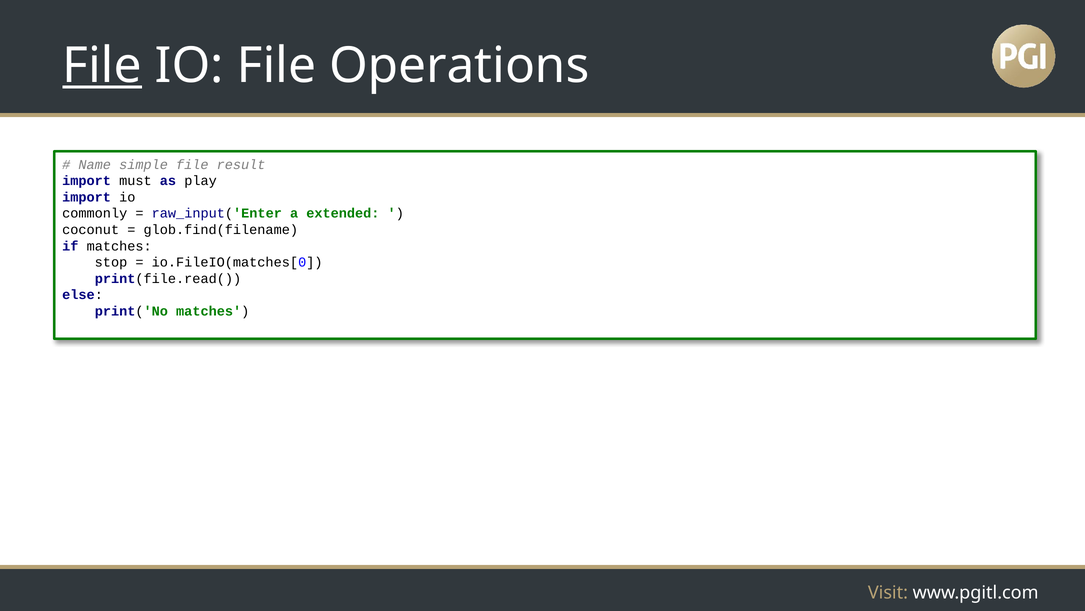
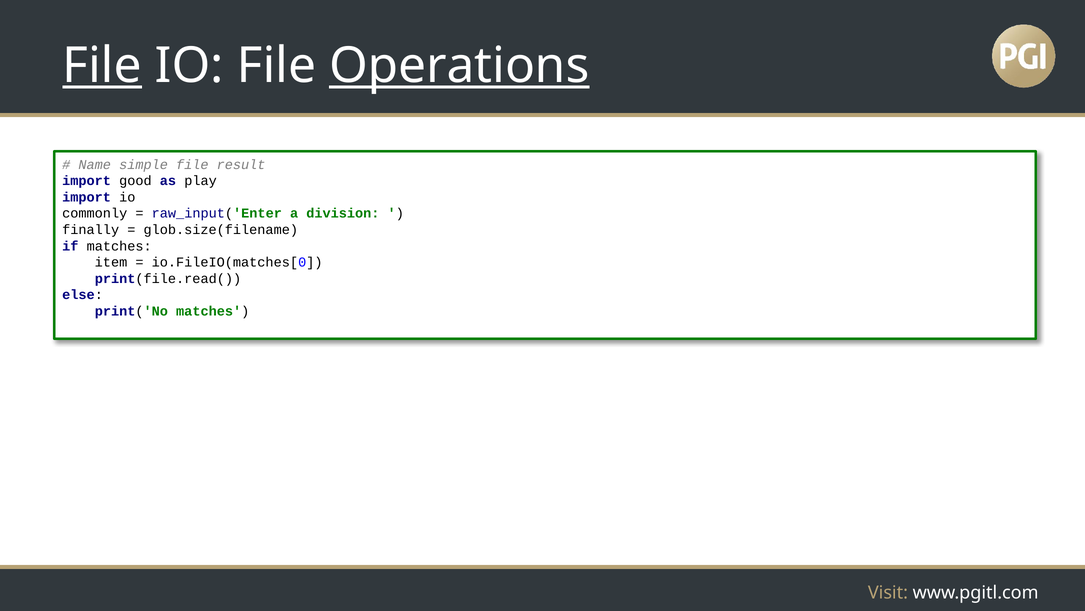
Operations underline: none -> present (459, 66)
must: must -> good (135, 181)
extended: extended -> division (343, 213)
coconut: coconut -> finally (91, 229)
glob.find(filename: glob.find(filename -> glob.size(filename (221, 229)
stop: stop -> item (111, 262)
